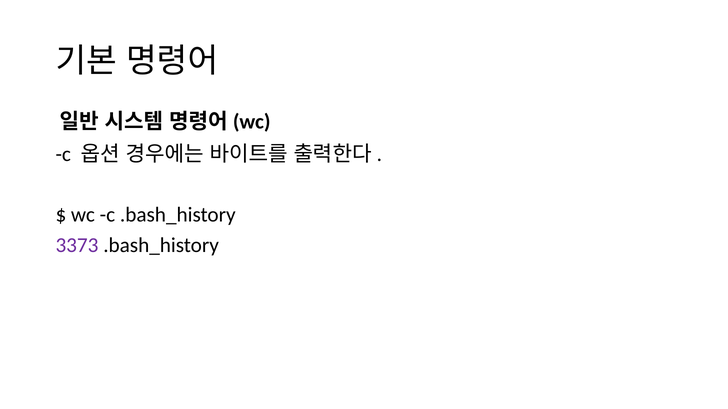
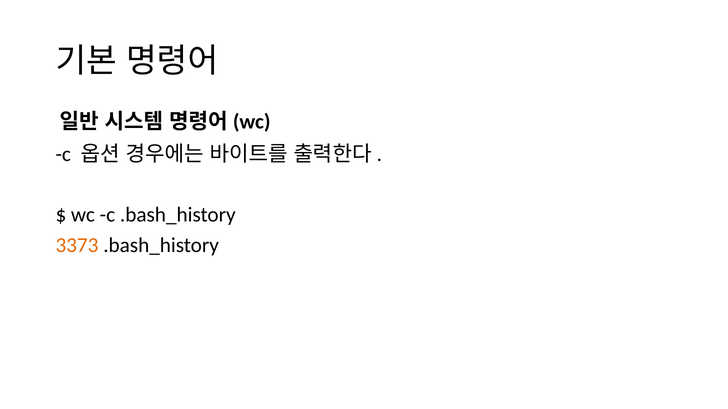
3373 colour: purple -> orange (77, 246)
